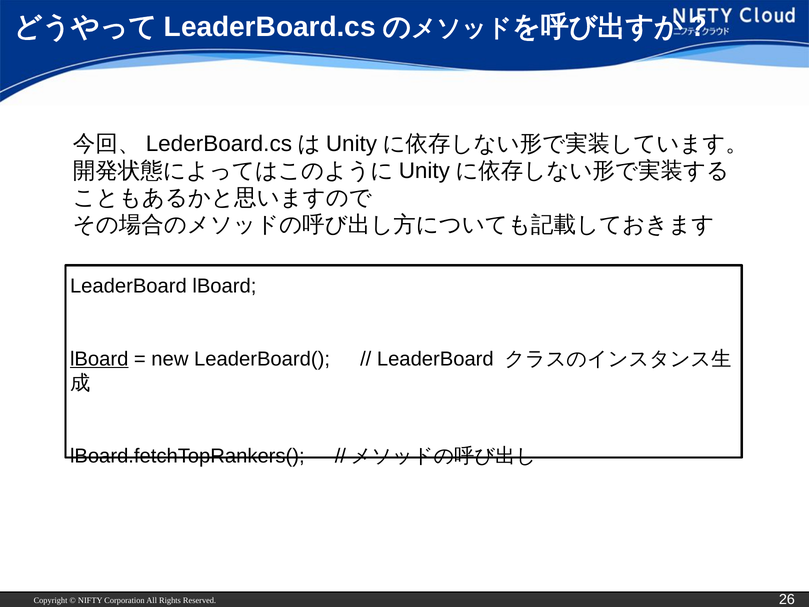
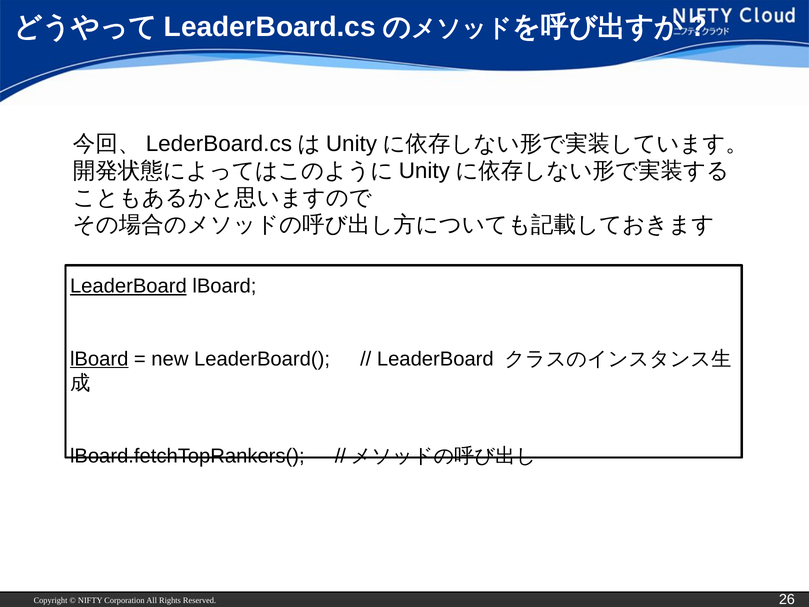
LeaderBoard underline: none -> present (128, 286)
